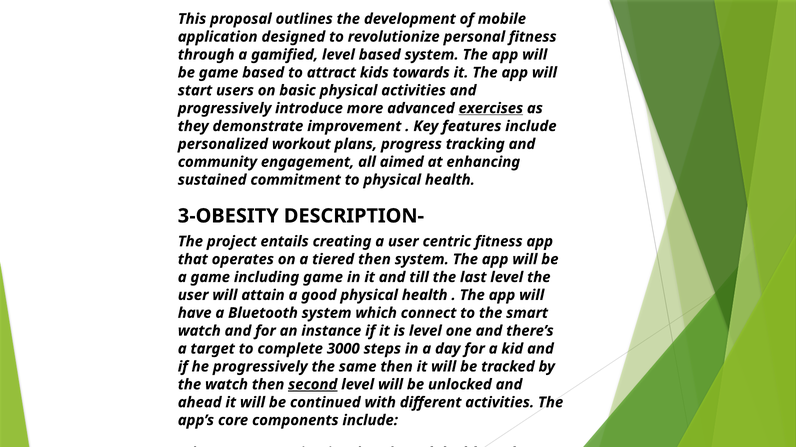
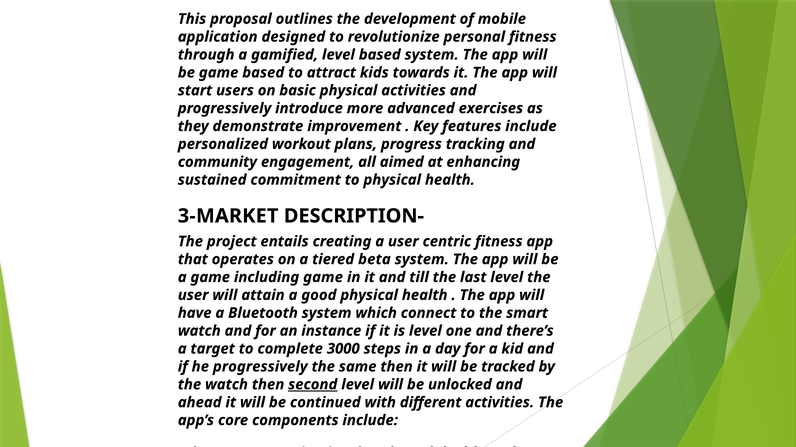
exercises underline: present -> none (491, 108)
3-OBESITY: 3-OBESITY -> 3-MARKET (228, 216)
tiered then: then -> beta (374, 260)
